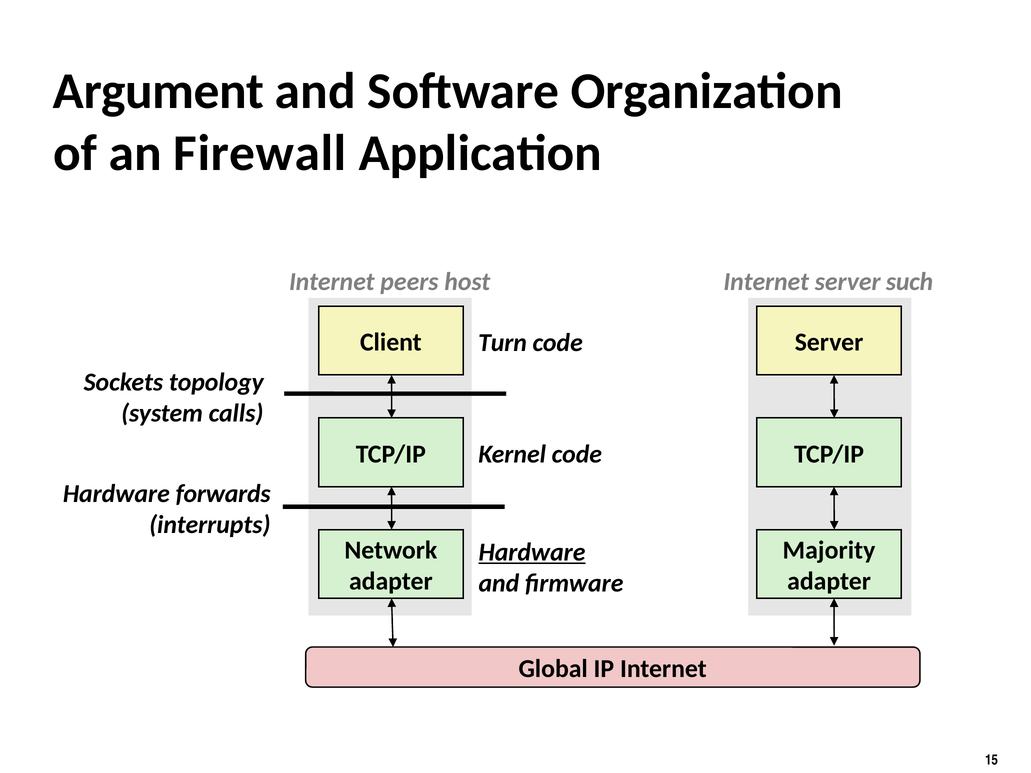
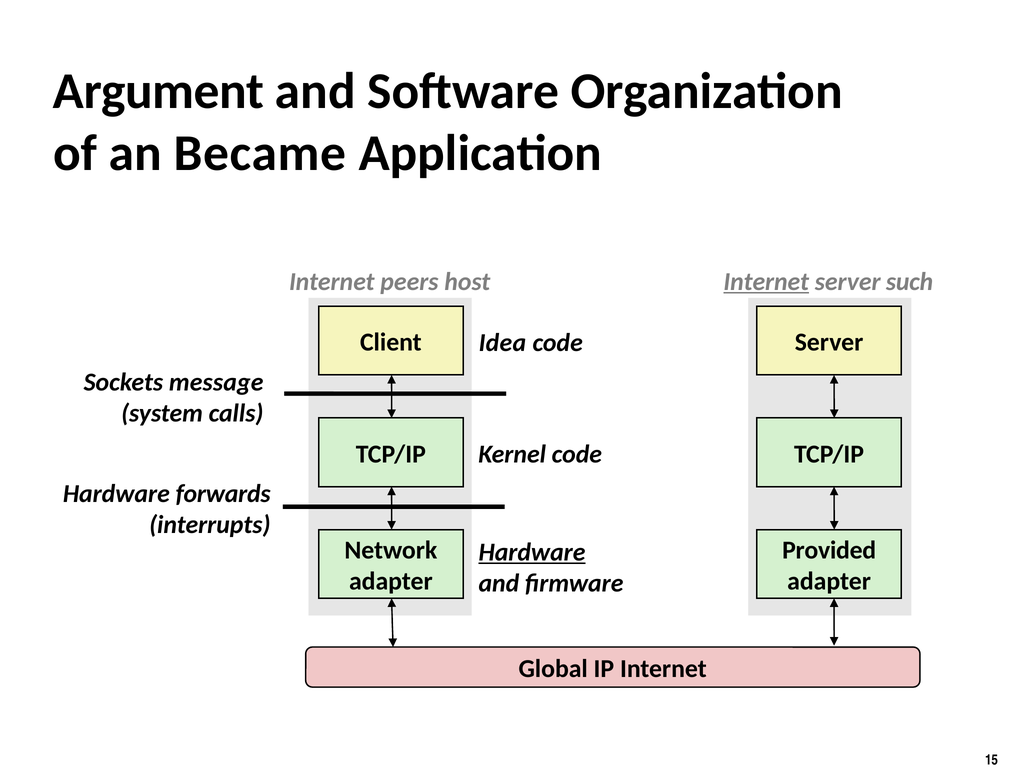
Firewall: Firewall -> Became (260, 153)
Internet underline: none -> present (766, 282)
Turn: Turn -> Idea (502, 343)
topology: topology -> message (216, 382)
Majority: Majority -> Provided (829, 550)
